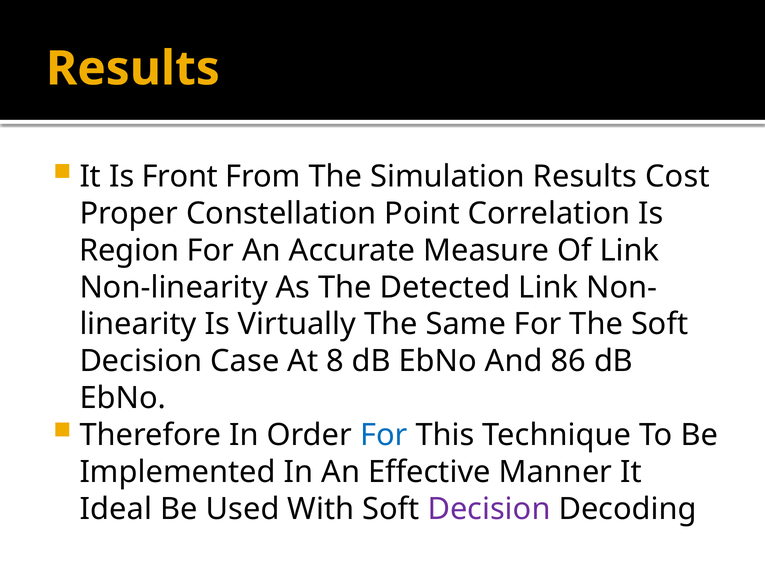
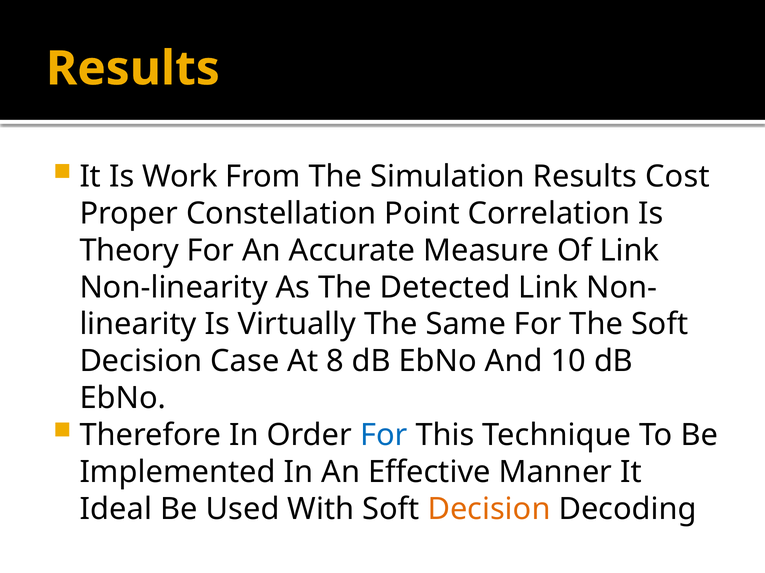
Front: Front -> Work (180, 177)
Region: Region -> Theory (129, 251)
86: 86 -> 10 (568, 362)
Decision colour: purple -> orange (489, 510)
